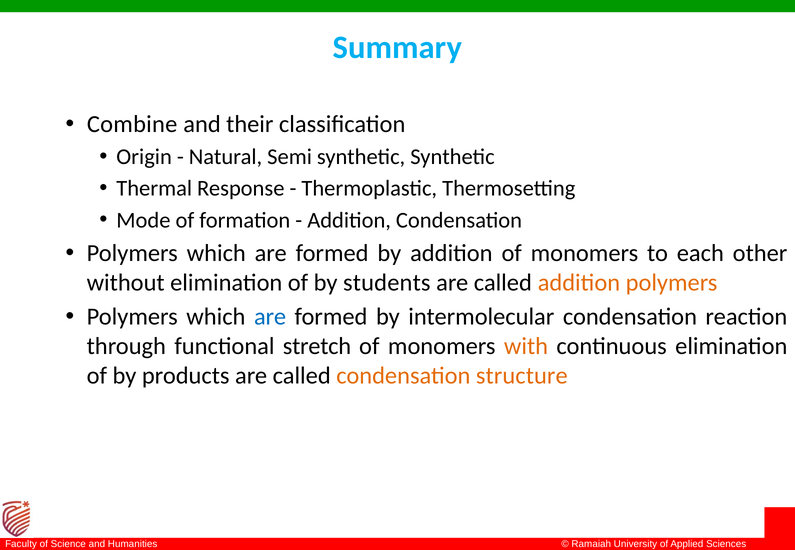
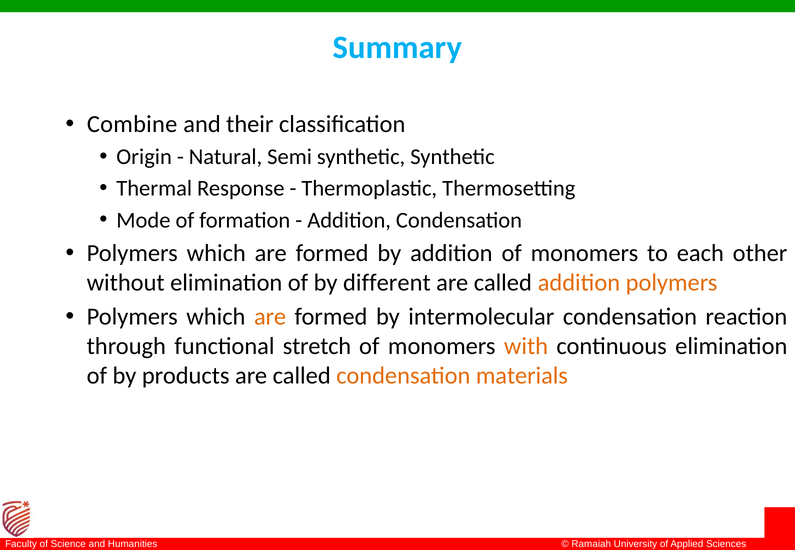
students: students -> different (387, 283)
are colour: blue -> orange (270, 317)
structure: structure -> materials (522, 376)
